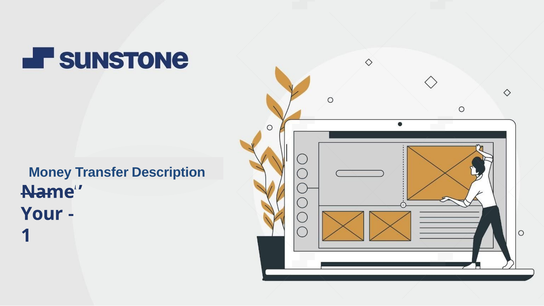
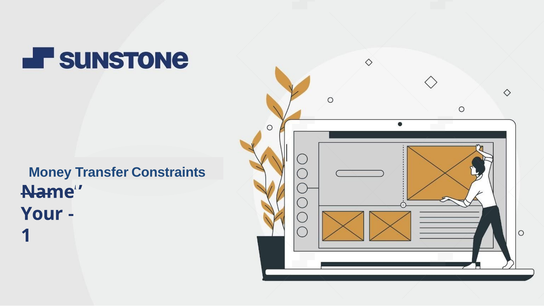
Description: Description -> Constraints (169, 172)
